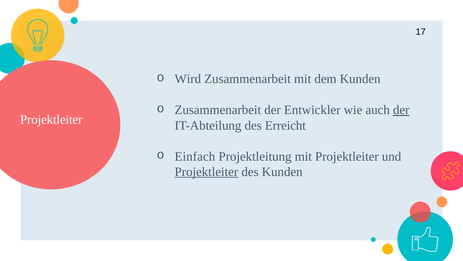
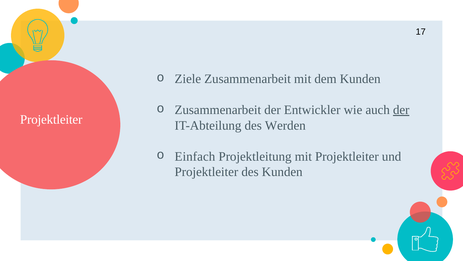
Wird: Wird -> Ziele (188, 79)
Erreicht: Erreicht -> Werden (285, 125)
Projektleiter underline: present -> none (206, 172)
